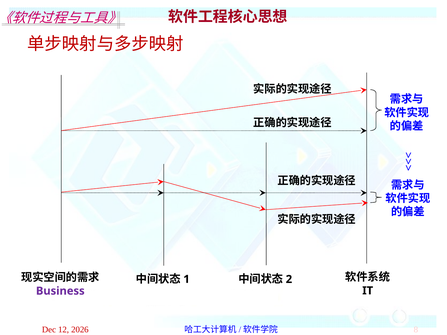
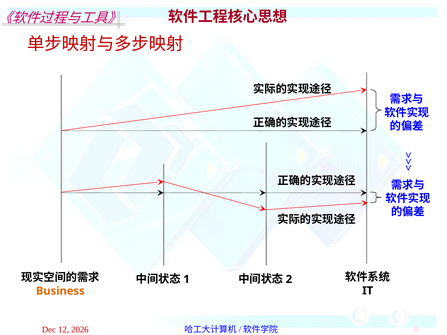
Business colour: purple -> orange (60, 291)
